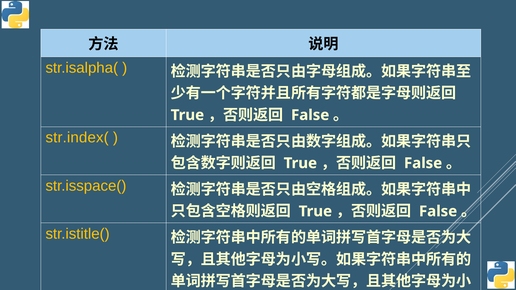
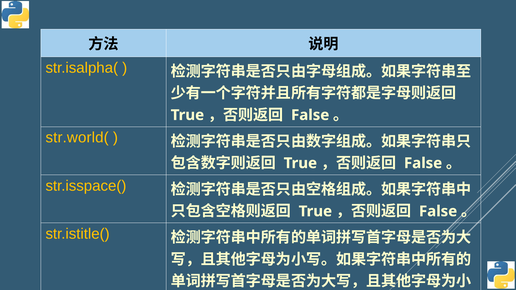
str.index(: str.index( -> str.world( (77, 138)
